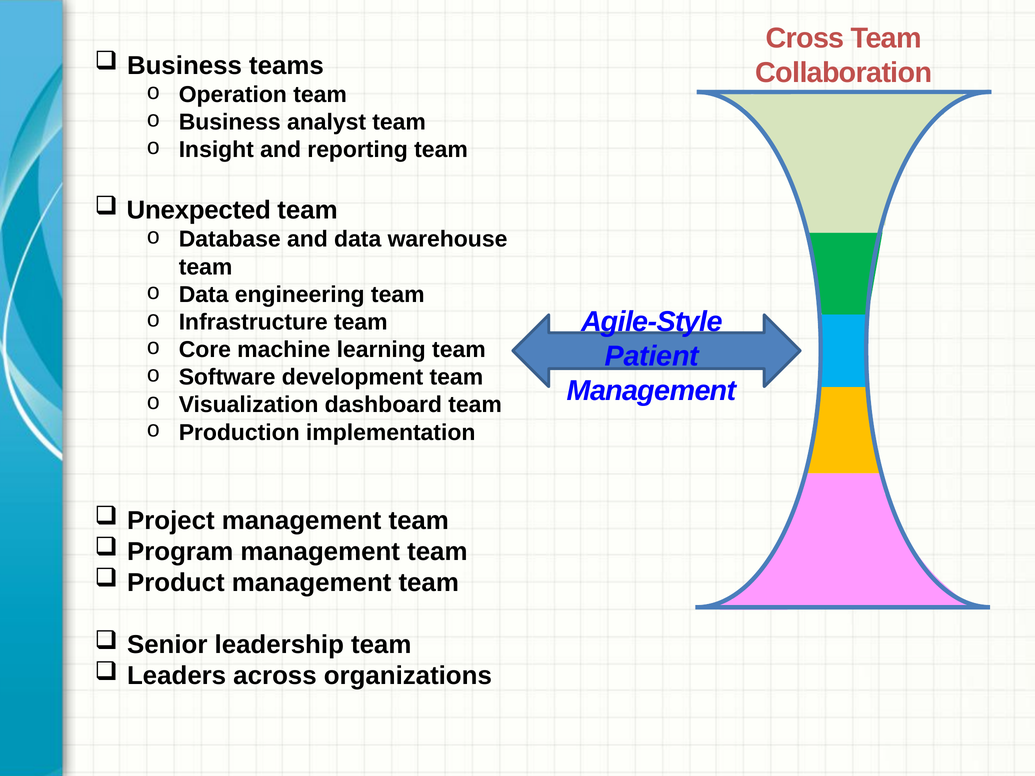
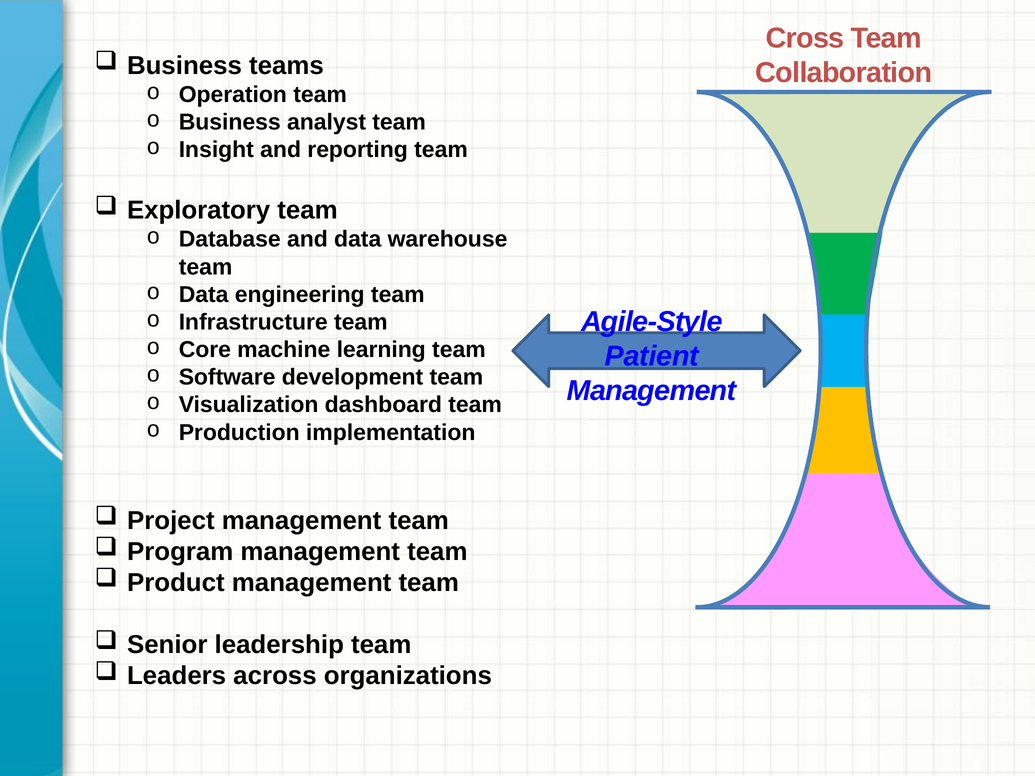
Unexpected: Unexpected -> Exploratory (199, 210)
